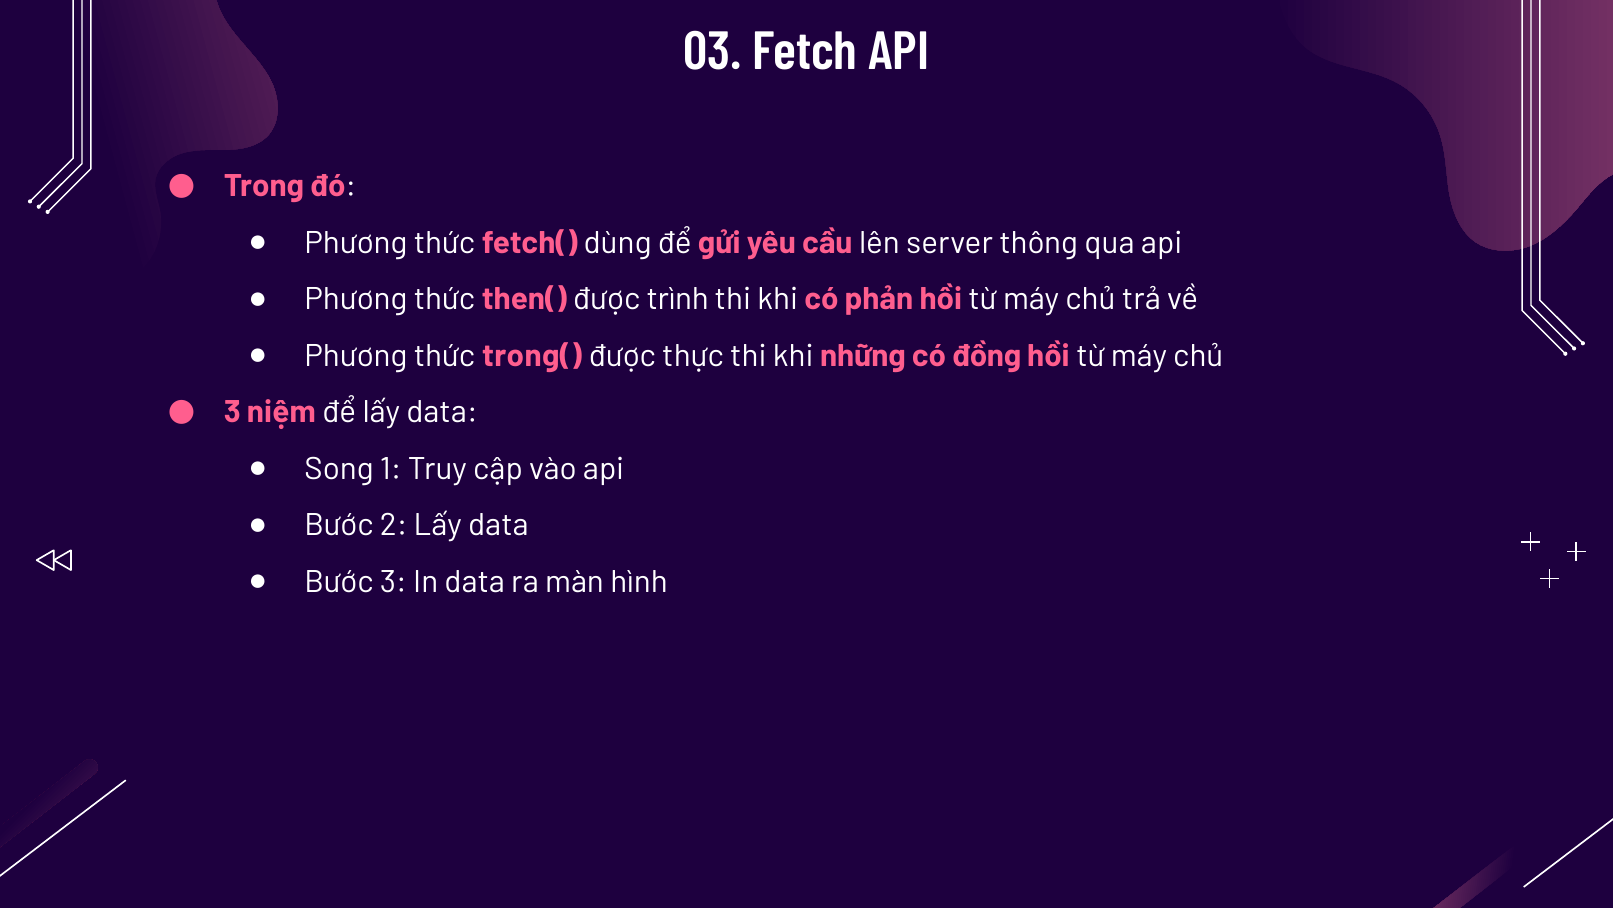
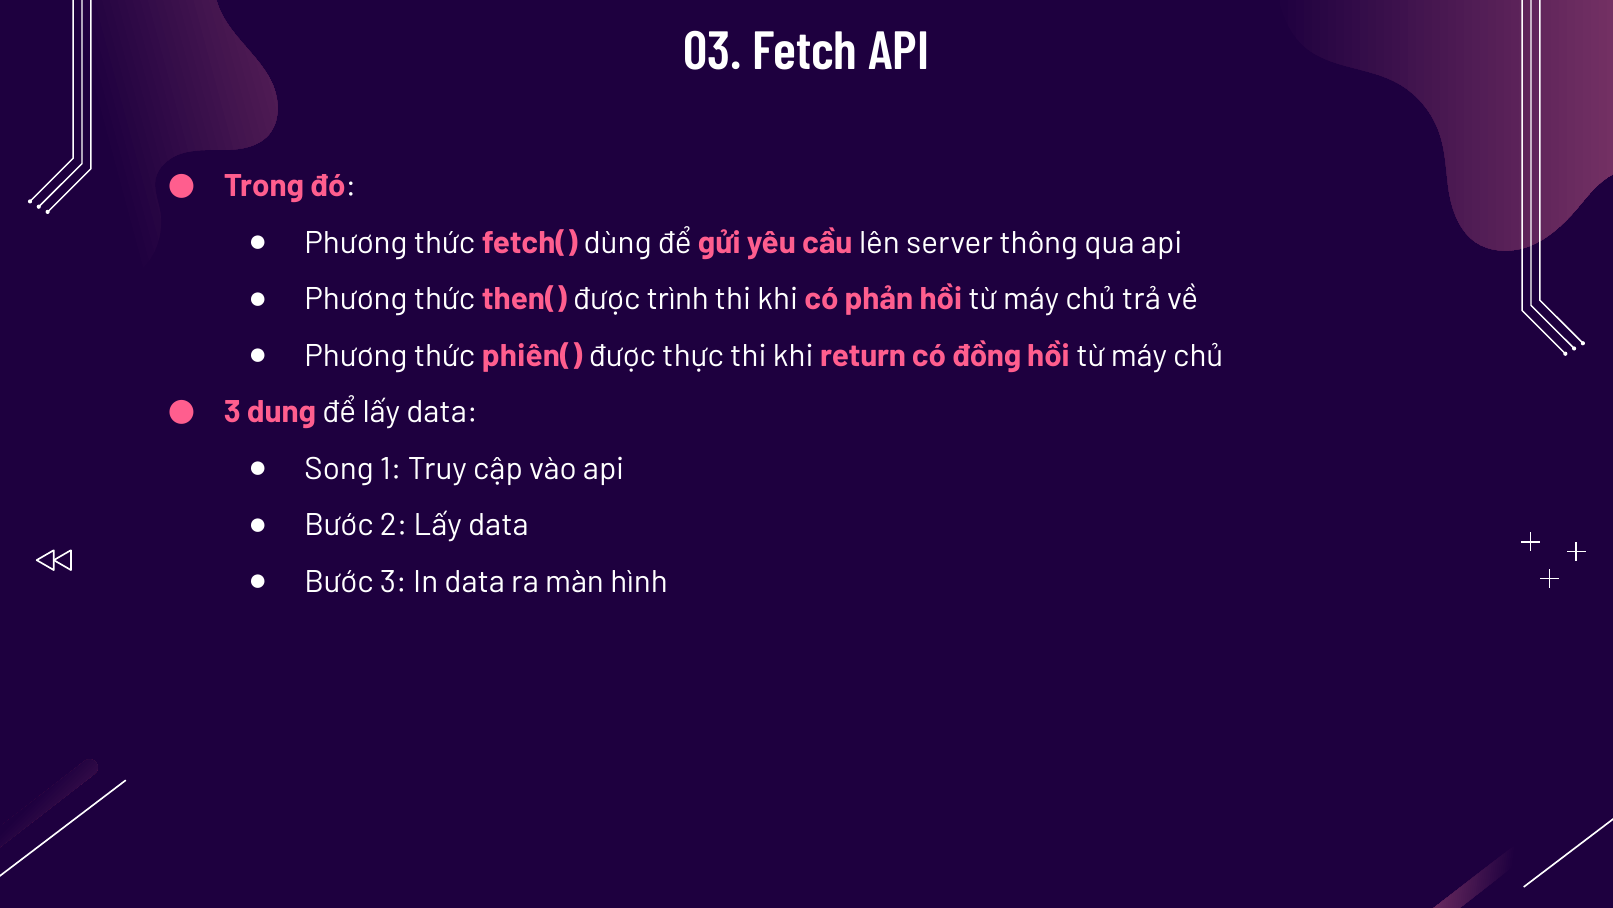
trong(: trong( -> phiên( (532, 356)
những: những -> return (863, 356)
niệm: niệm -> dung (282, 412)
